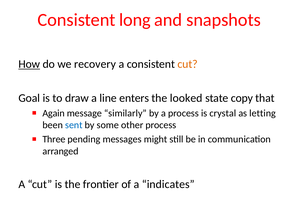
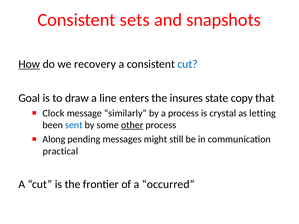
long: long -> sets (135, 20)
cut colour: orange -> blue (188, 64)
looked: looked -> insures (186, 98)
Again: Again -> Clock (54, 113)
other underline: none -> present (132, 125)
Three: Three -> Along (54, 139)
arranged: arranged -> practical (60, 151)
indicates: indicates -> occurred (168, 185)
